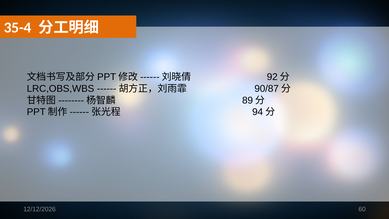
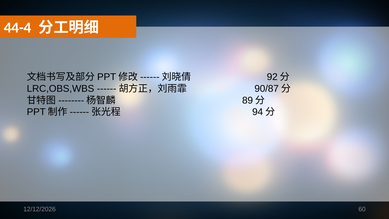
35-4: 35-4 -> 44-4 (18, 28)
